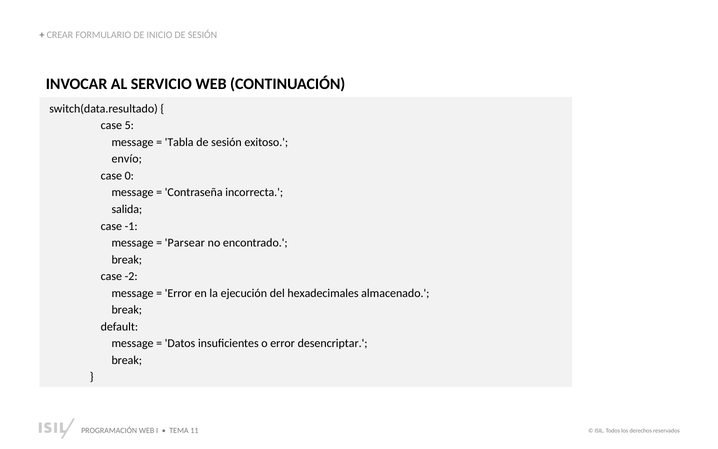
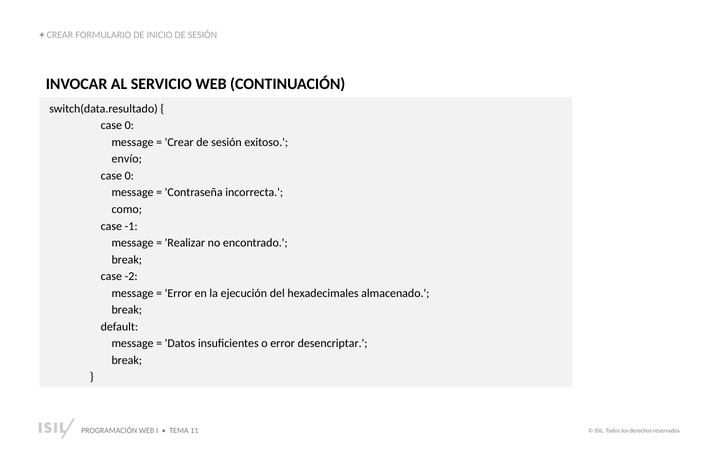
5: 5 -> 0 (129, 125)
Tabla: Tabla -> Crear (179, 142)
salida: salida -> como (127, 209)
Parsear: Parsear -> Realizar (185, 243)
